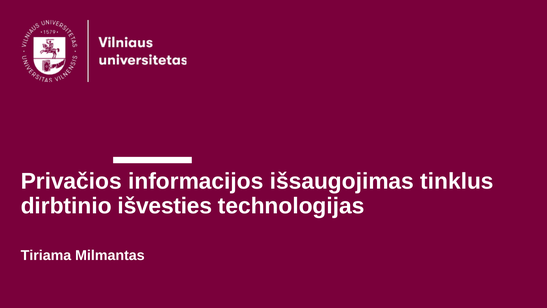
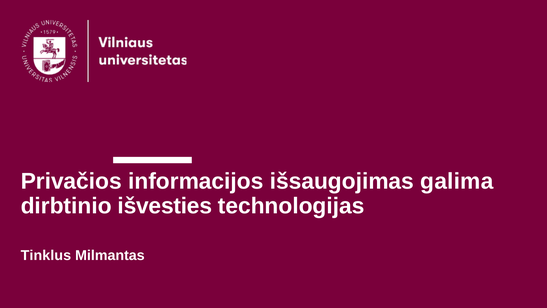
tinklus: tinklus -> galima (457, 181)
Tiriama: Tiriama -> Tinklus (46, 255)
